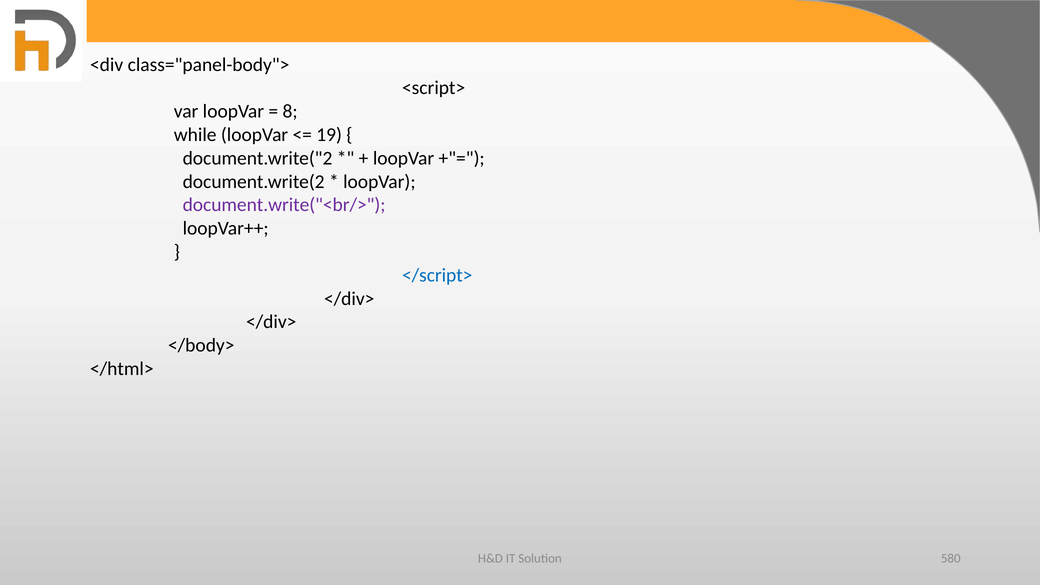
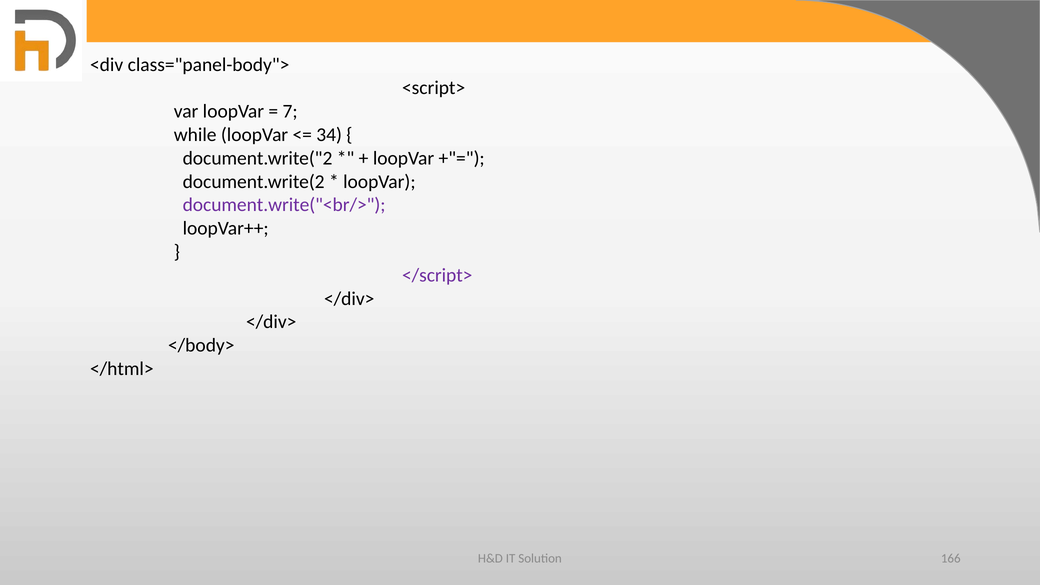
8: 8 -> 7 (290, 111)
19: 19 -> 34 (329, 135)
</script> colour: blue -> purple (437, 275)
580: 580 -> 166 (951, 559)
